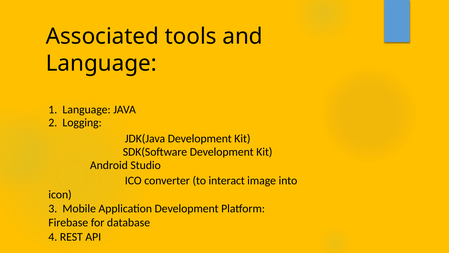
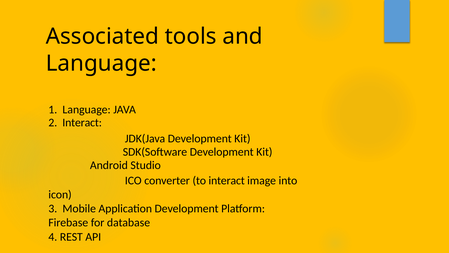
2 Logging: Logging -> Interact (82, 123)
